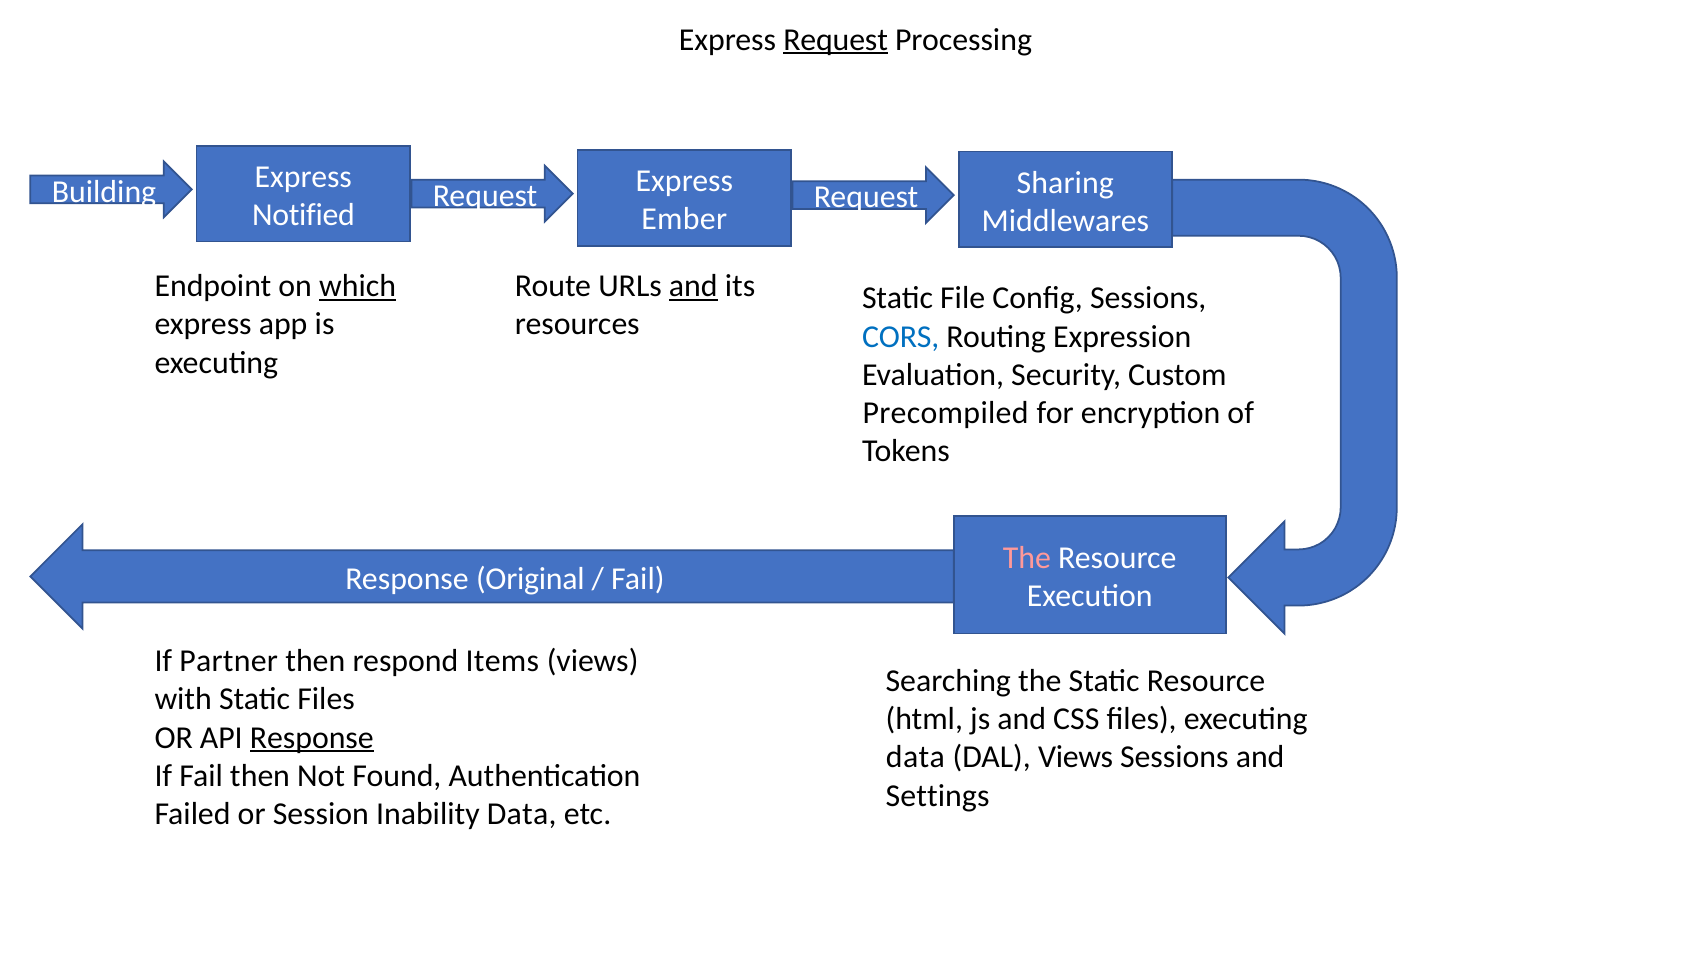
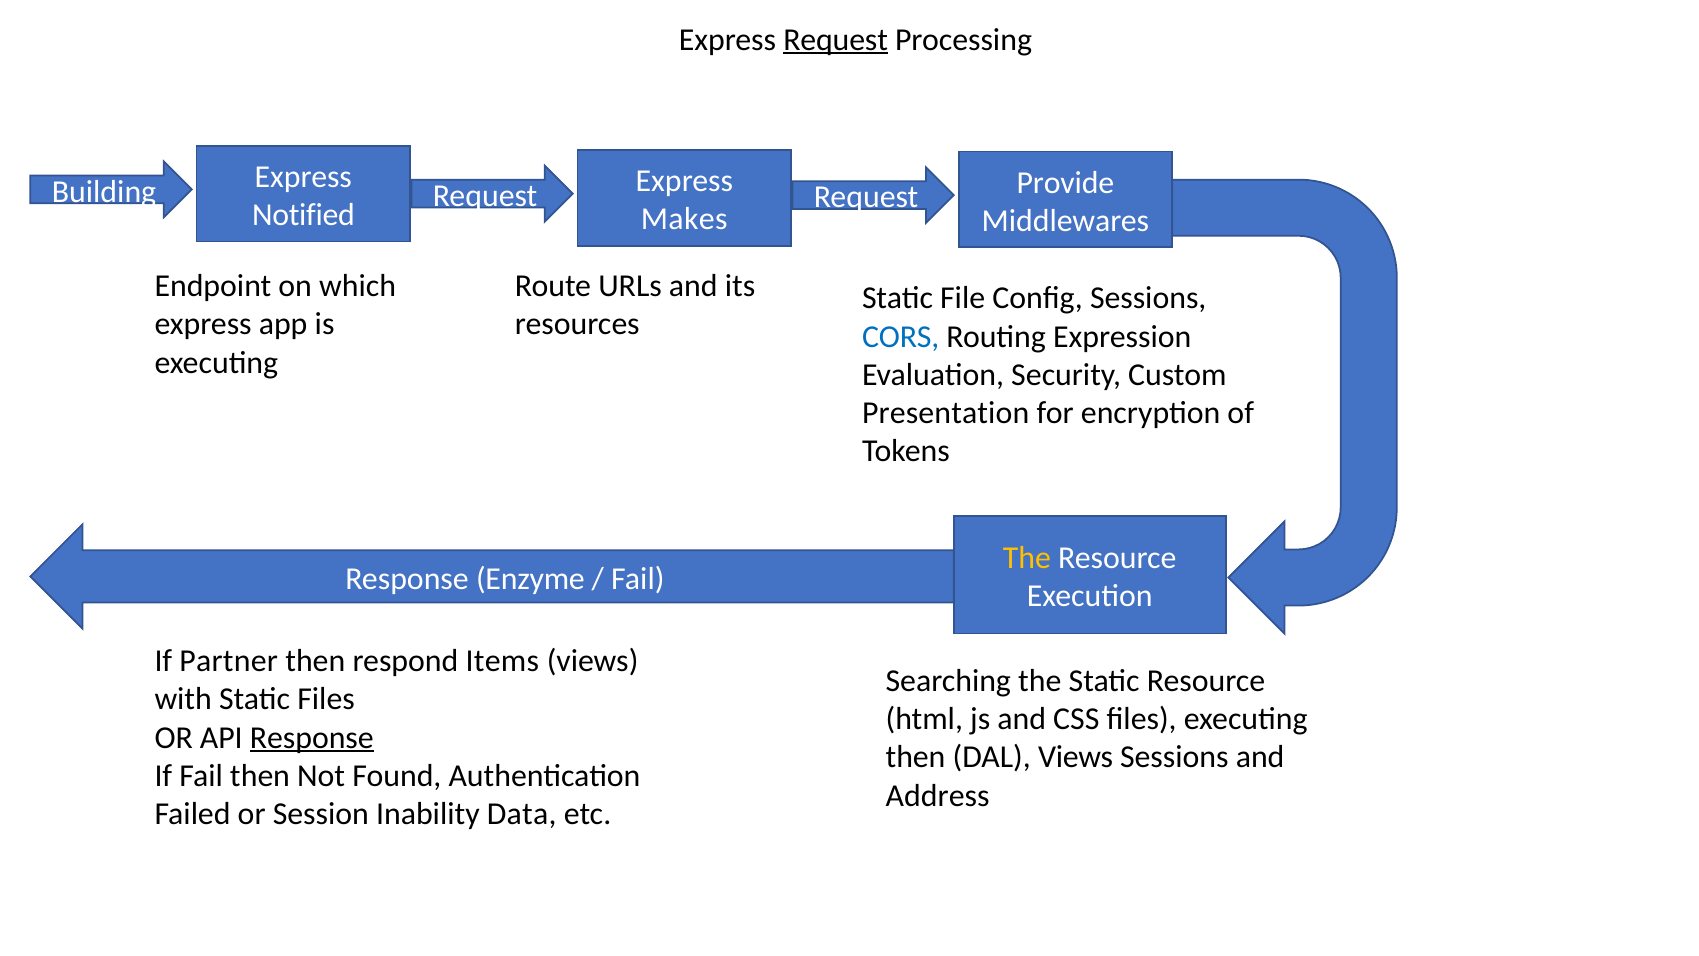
Sharing: Sharing -> Provide (1065, 182)
Ember: Ember -> Makes (684, 219)
which underline: present -> none (358, 286)
and underline: present -> none (693, 286)
Precompiled: Precompiled -> Presentation (946, 413)
The colour: pink -> yellow (1027, 558)
Original: Original -> Enzyme (530, 578)
data: data -> then (916, 757)
Settings: Settings -> Address (938, 795)
